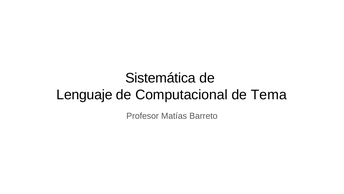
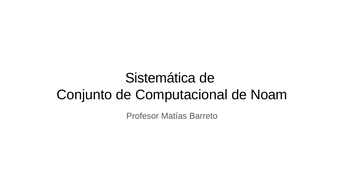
Lenguaje: Lenguaje -> Conjunto (84, 94)
Tema: Tema -> Noam (269, 94)
